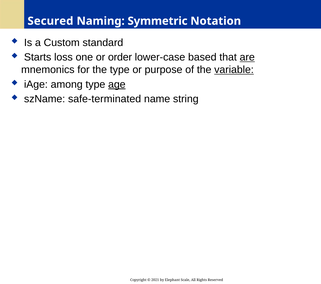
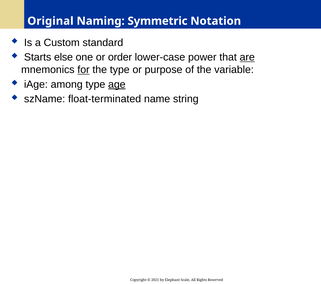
Secured: Secured -> Original (50, 21)
loss: loss -> else (63, 57)
based: based -> power (202, 57)
for underline: none -> present (84, 70)
variable underline: present -> none (234, 70)
safe-terminated: safe-terminated -> float-terminated (105, 99)
